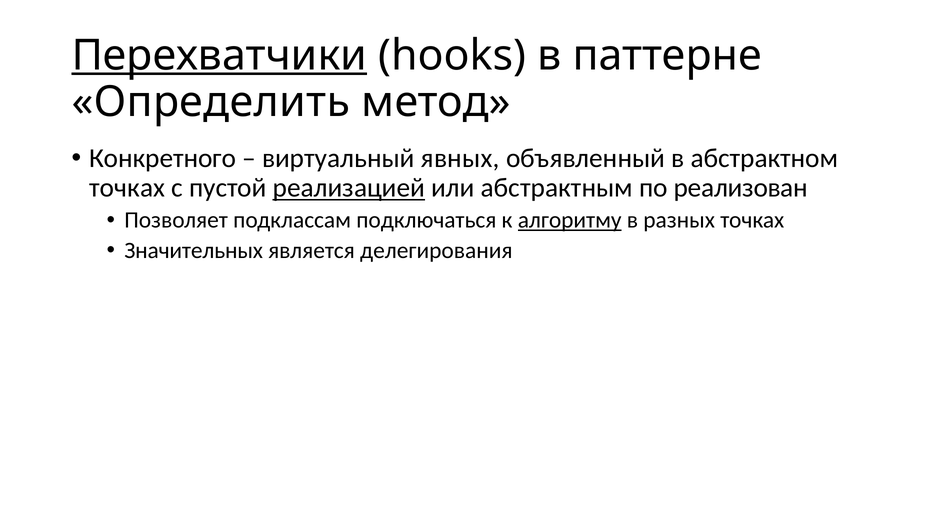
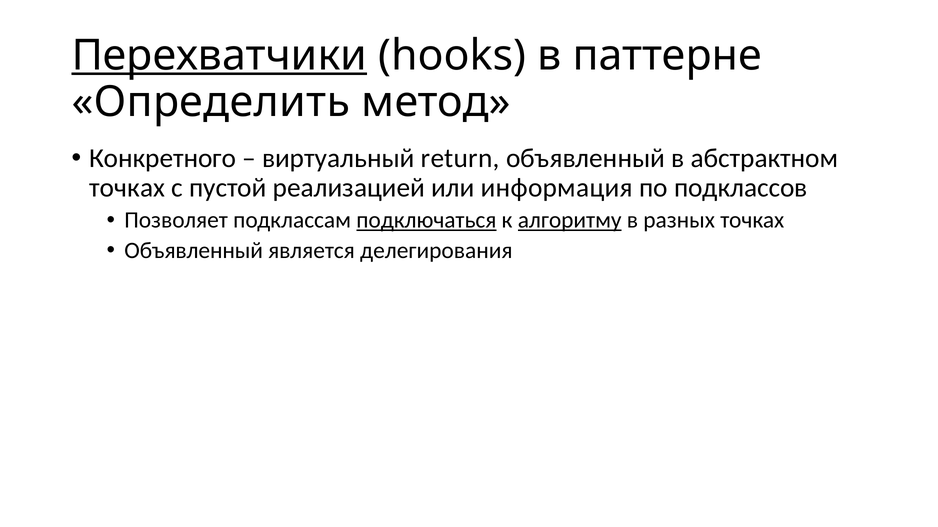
явных: явных -> return (460, 159)
реализацией underline: present -> none (349, 188)
абстрактным: абстрактным -> информация (557, 188)
реализован: реализован -> подклассов (741, 188)
подключаться underline: none -> present (426, 220)
Значительных: Значительных -> Объявленный (194, 251)
